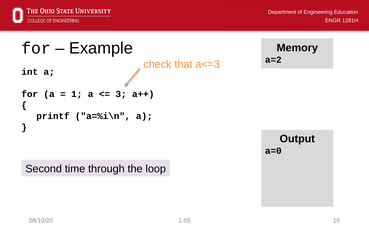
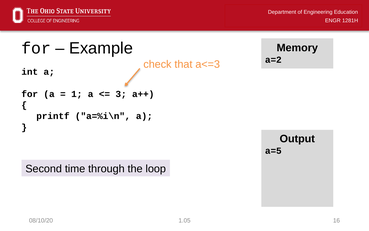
a=0: a=0 -> a=5 (273, 151)
